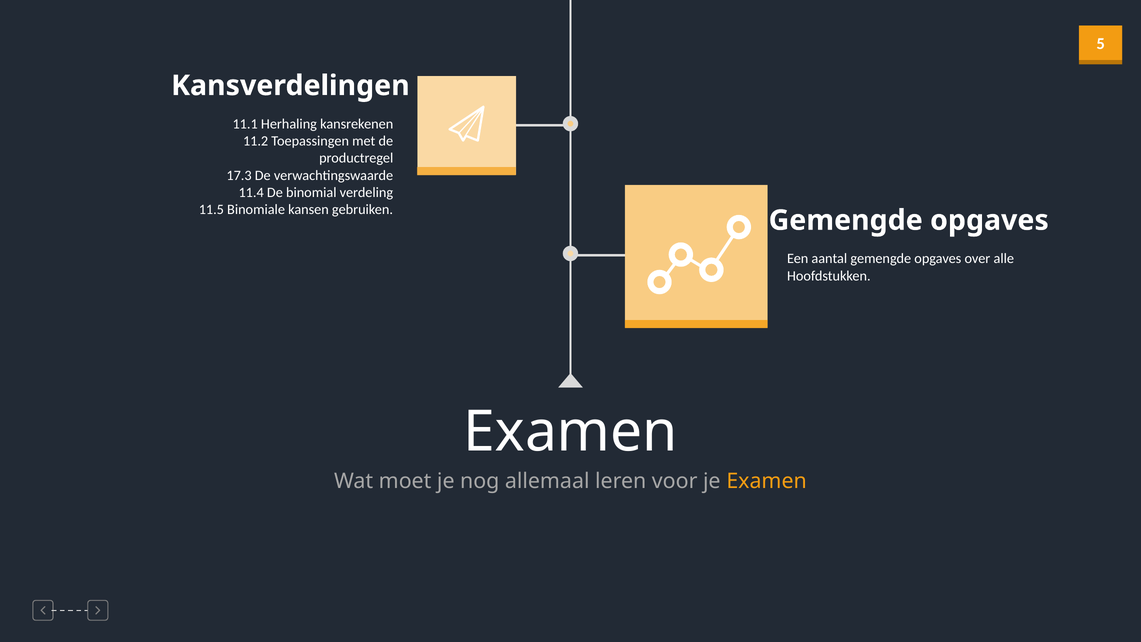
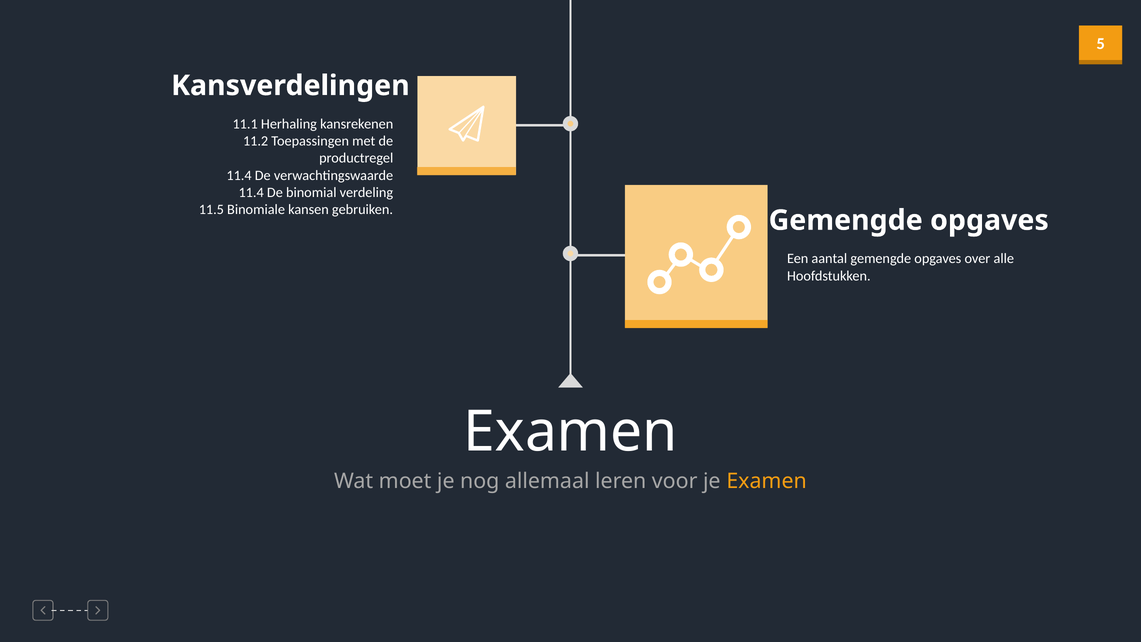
17.3: 17.3 -> 11.4 (239, 175)
